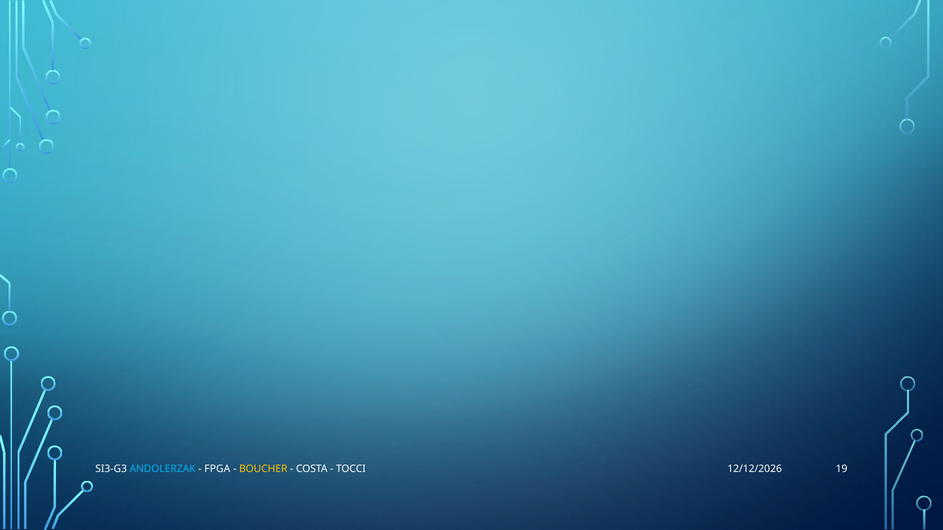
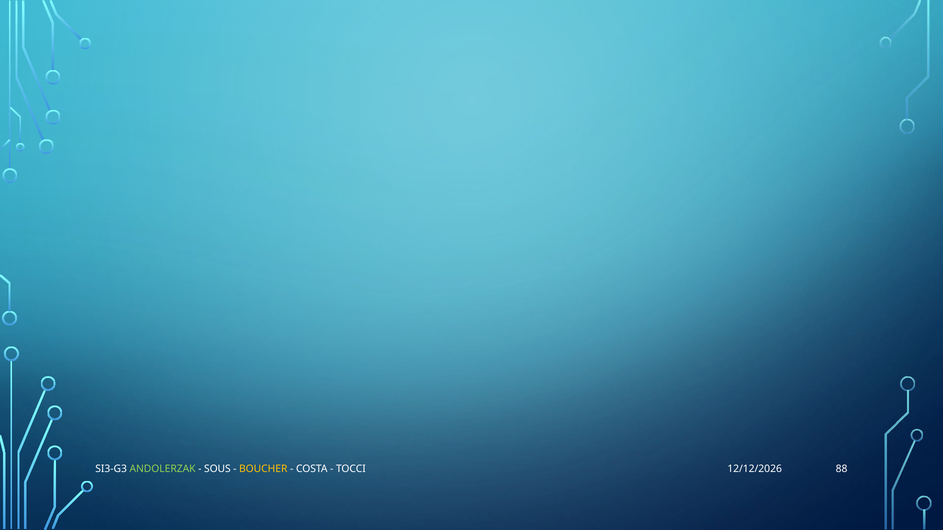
ANDOLERZAK colour: light blue -> light green (163, 469)
FPGA: FPGA -> SOUS (217, 469)
19: 19 -> 88 (842, 469)
